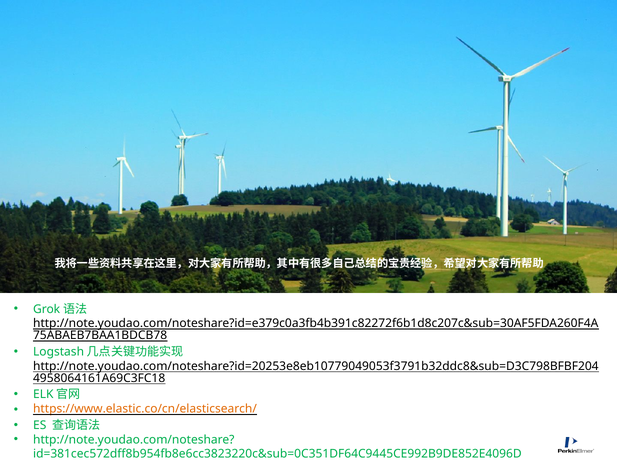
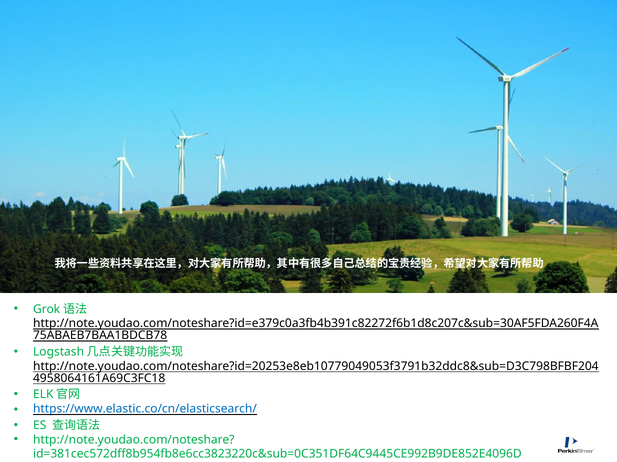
https://www.elastic.co/cn/elasticsearch/ colour: orange -> blue (145, 410)
